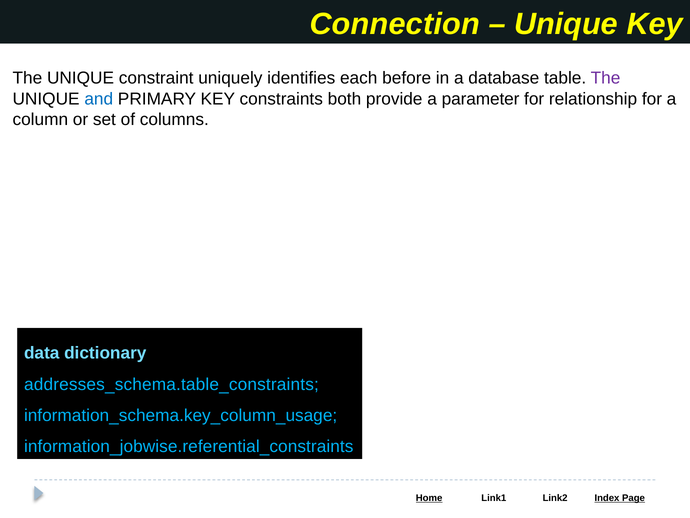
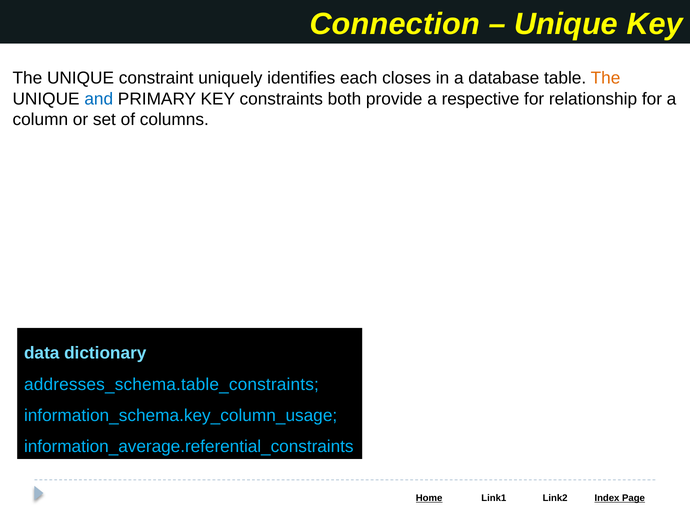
before: before -> closes (407, 78)
The colour: purple -> orange (606, 78)
parameter: parameter -> respective (481, 99)
information_jobwise.referential_constraints: information_jobwise.referential_constraints -> information_average.referential_constraints (189, 446)
